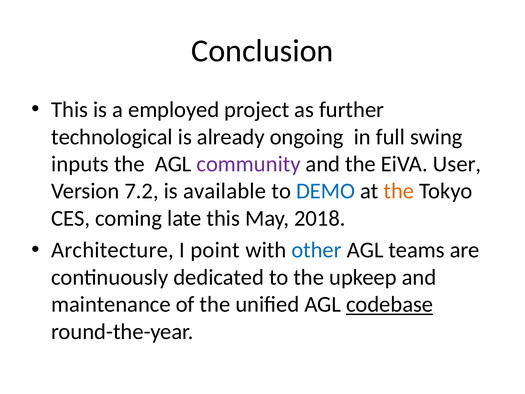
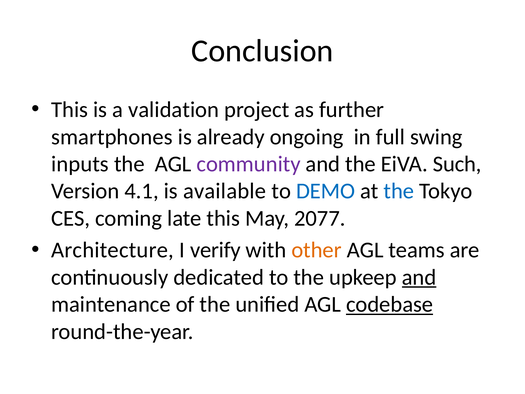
employed: employed -> validation (174, 110)
technological: technological -> smartphones (112, 137)
User: User -> Such (457, 164)
7.2: 7.2 -> 4.1 (142, 191)
the colour: orange -> blue (399, 191)
2018: 2018 -> 2077 (320, 218)
point: point -> verify (215, 250)
other colour: blue -> orange (317, 250)
and underline: none -> present (419, 277)
